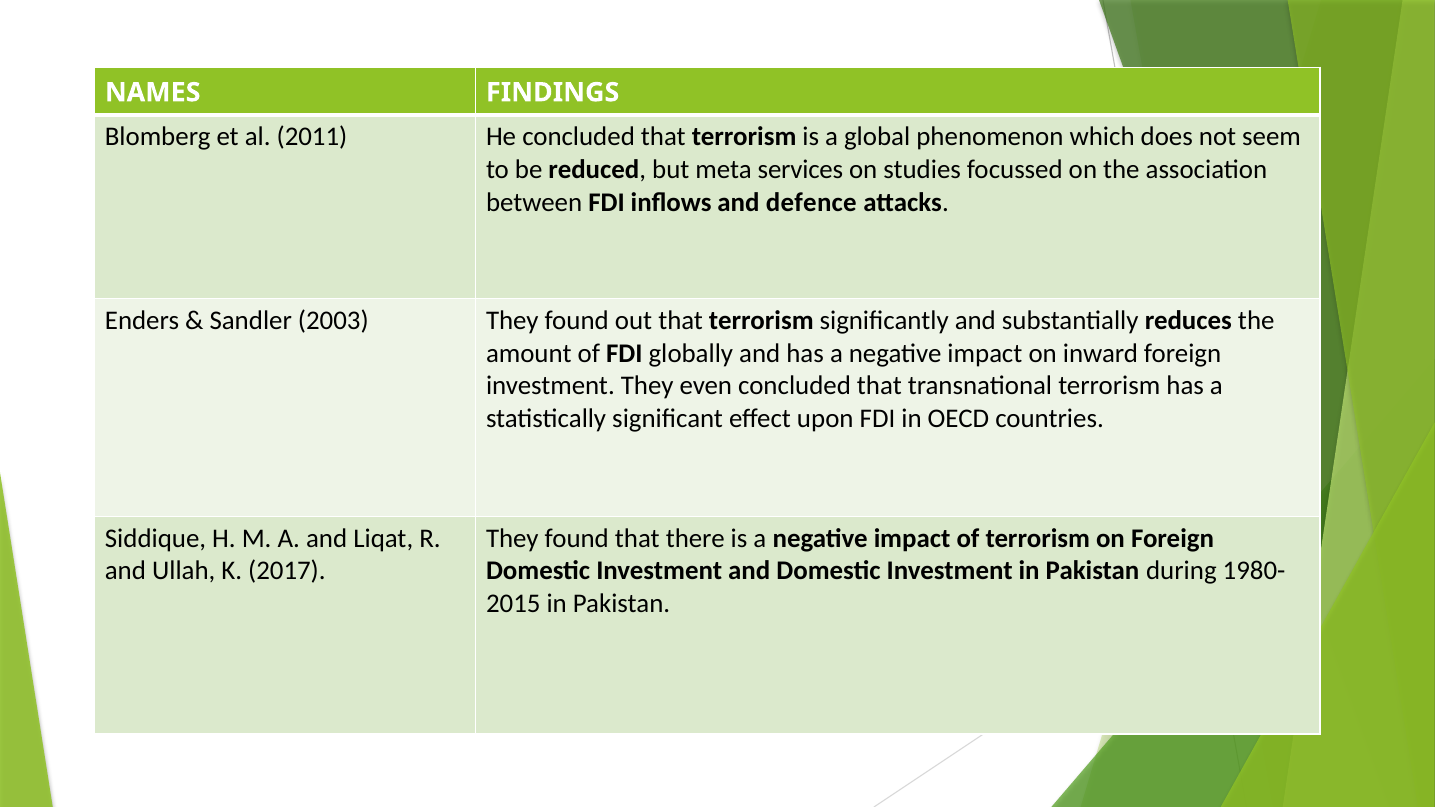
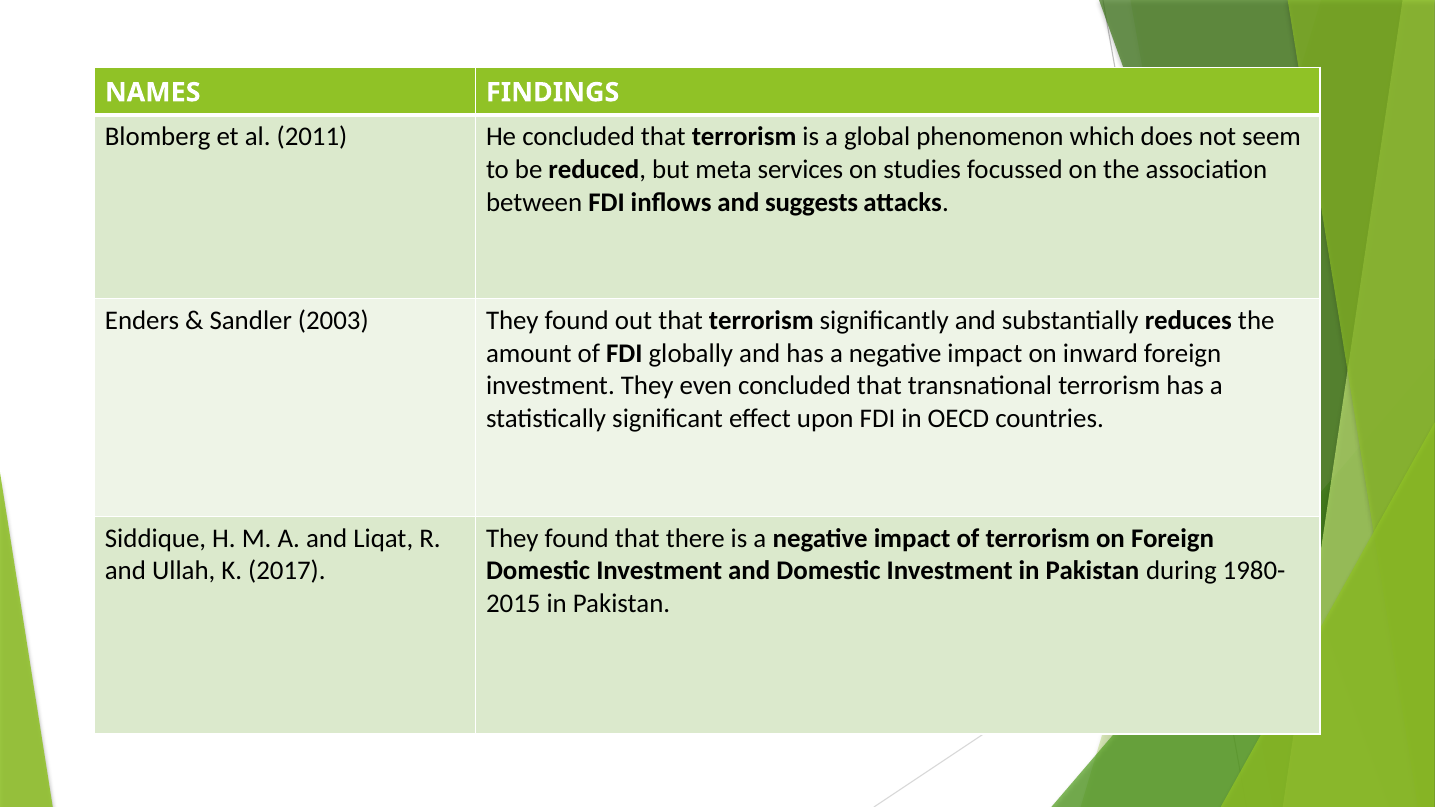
defence: defence -> suggests (812, 203)
